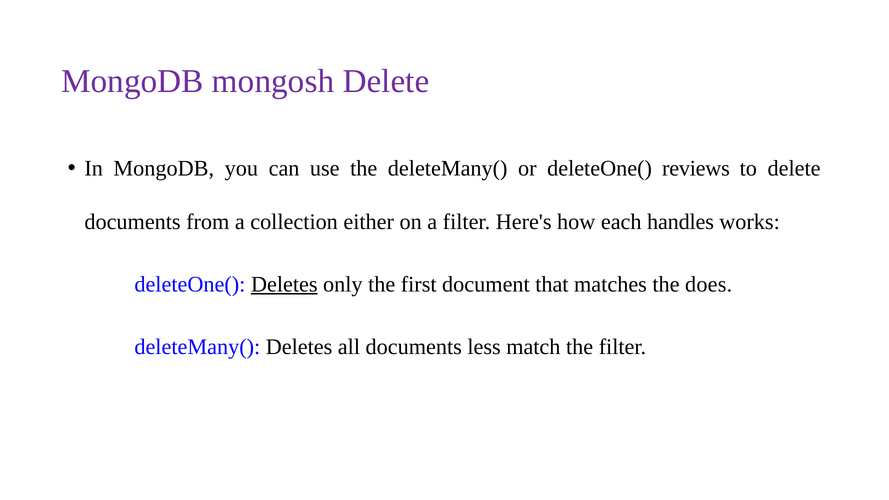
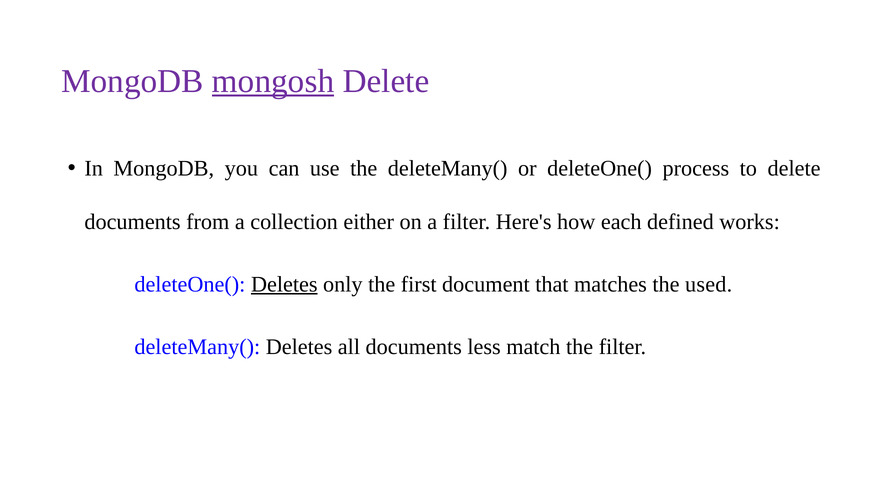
mongosh underline: none -> present (273, 81)
reviews: reviews -> process (696, 168)
handles: handles -> defined (680, 222)
does: does -> used (709, 284)
